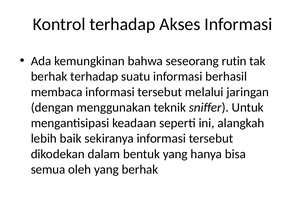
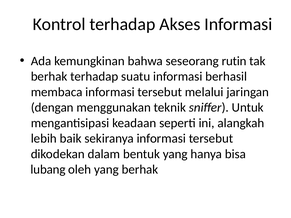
semua: semua -> lubang (48, 170)
